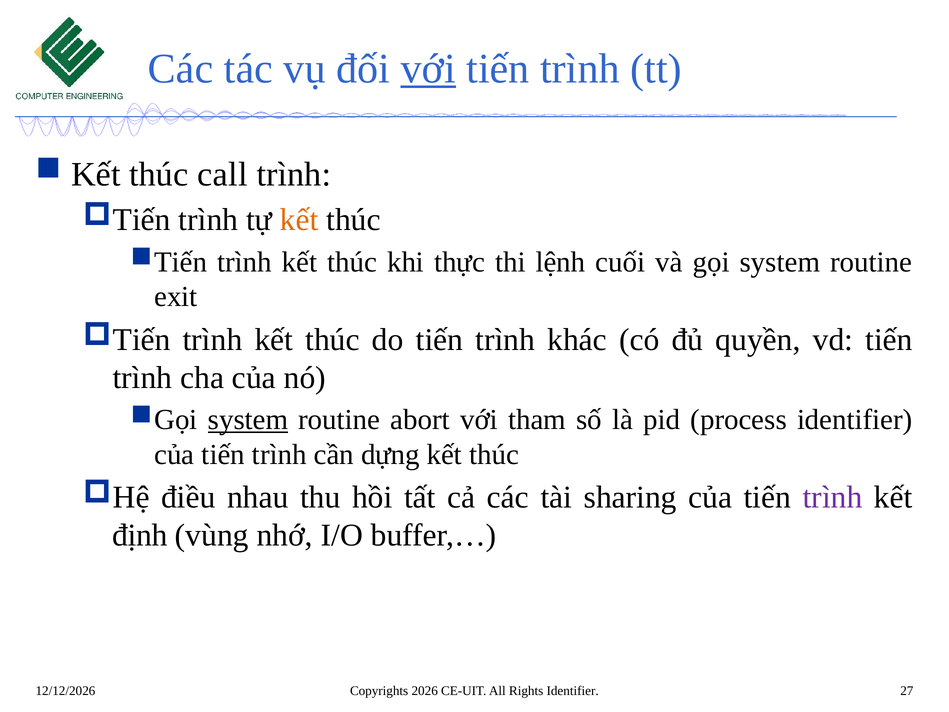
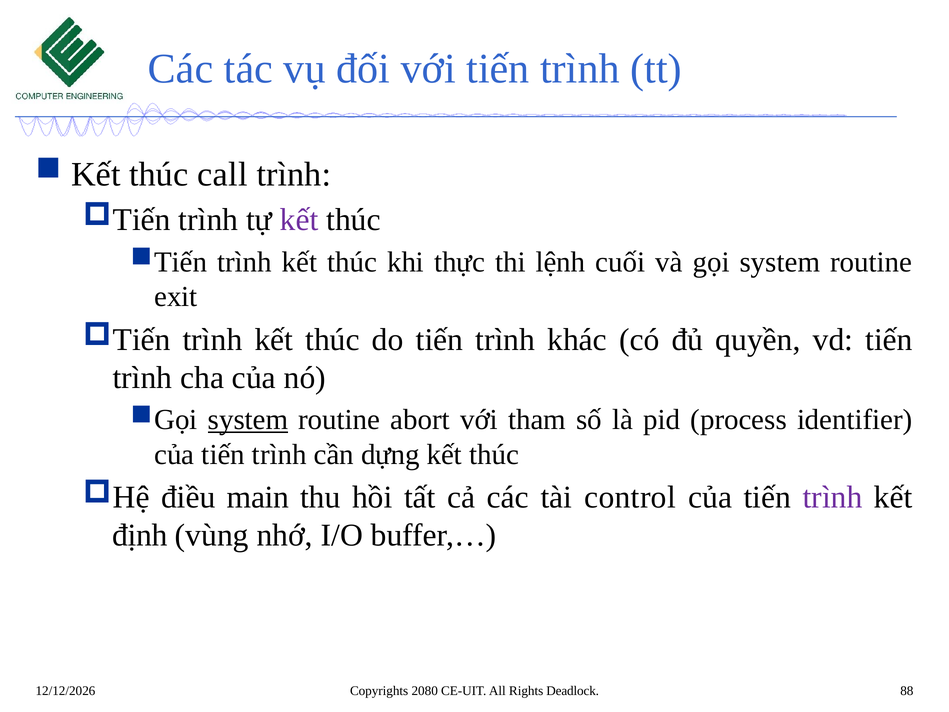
với underline: present -> none (428, 69)
kết colour: orange -> purple (299, 220)
nhau: nhau -> main (258, 497)
sharing: sharing -> control (630, 497)
2026: 2026 -> 2080 (425, 691)
Rights Identifier: Identifier -> Deadlock (573, 691)
27: 27 -> 88 (907, 691)
